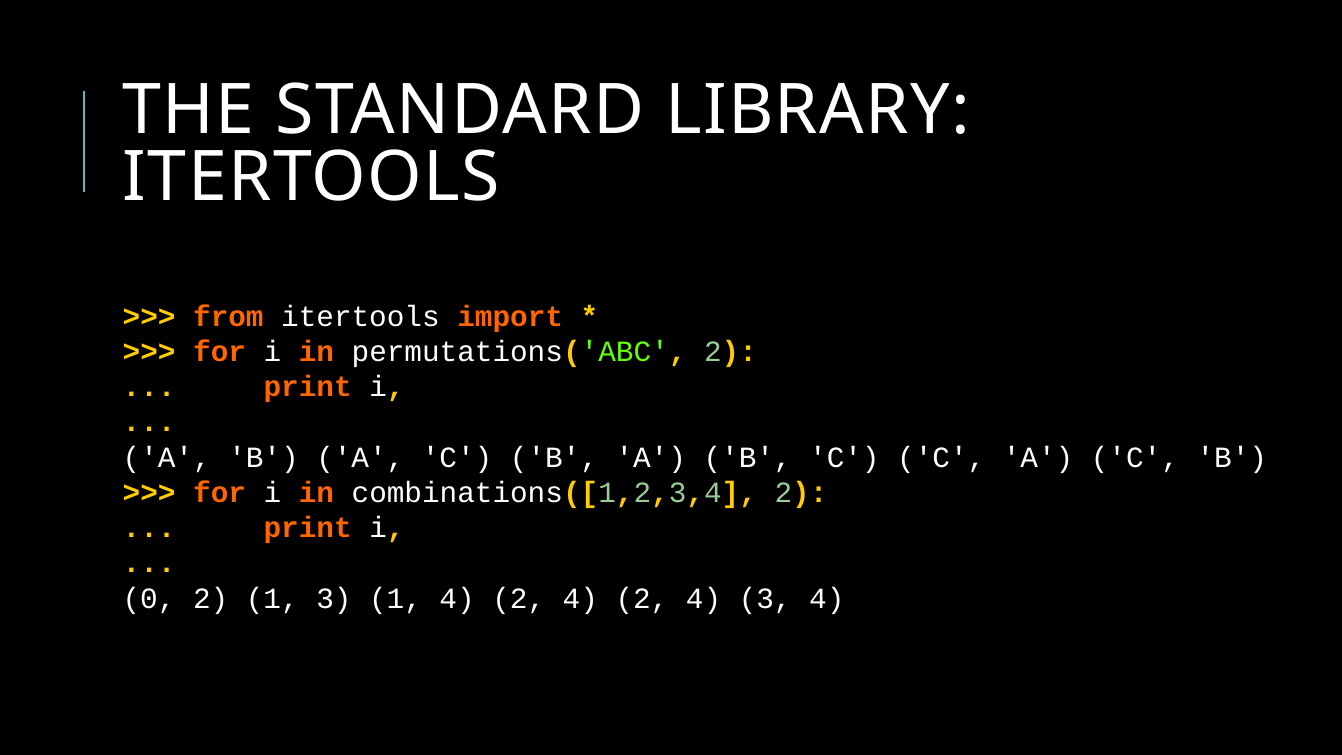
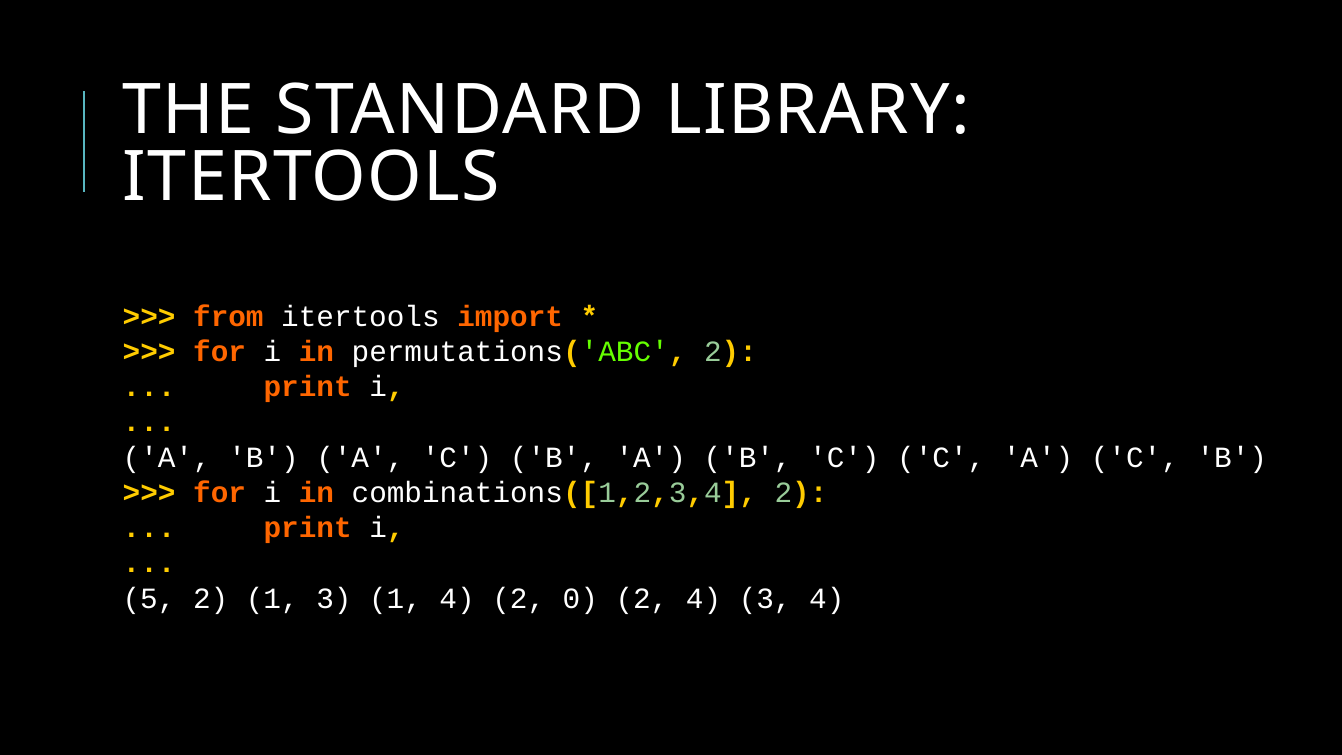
0: 0 -> 5 (149, 598)
1 4 2 4: 4 -> 0 (580, 598)
